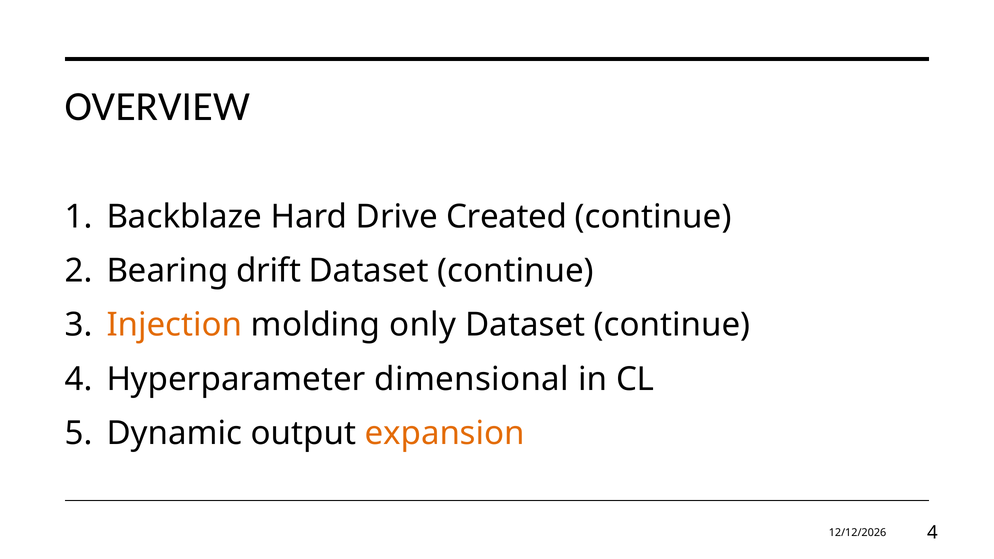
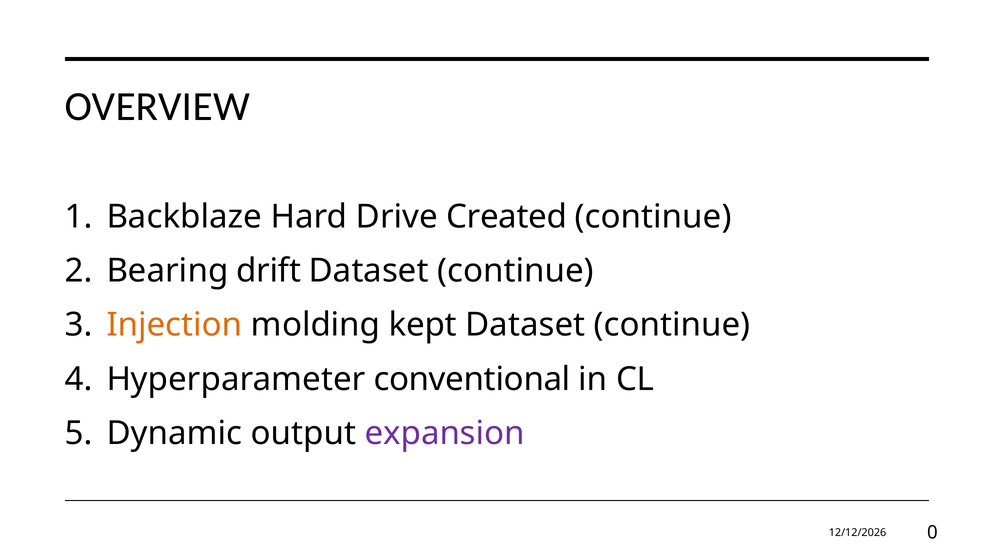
only: only -> kept (423, 325)
dimensional: dimensional -> conventional (472, 379)
expansion colour: orange -> purple (445, 433)
4: 4 -> 0 (932, 533)
